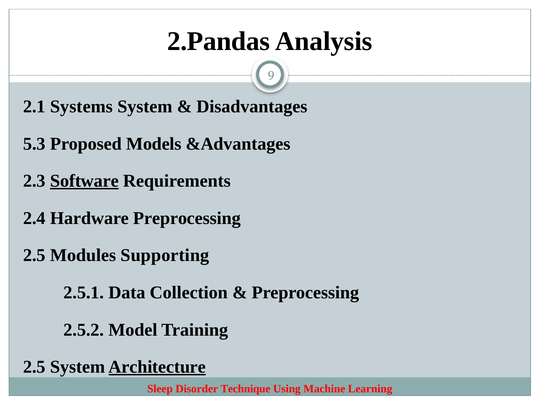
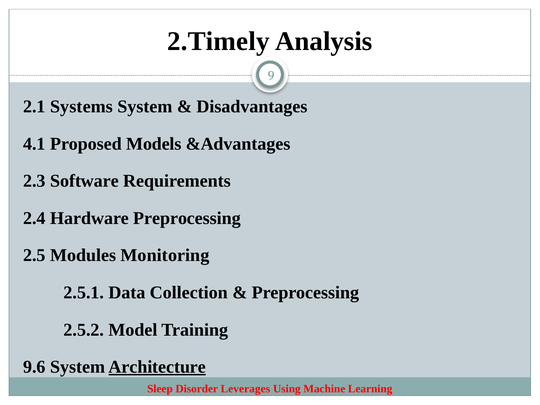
2.Pandas: 2.Pandas -> 2.Timely (218, 41)
5.3: 5.3 -> 4.1 (34, 144)
Software underline: present -> none (84, 181)
Supporting: Supporting -> Monitoring (165, 255)
2.5: 2.5 -> 9.6 (34, 367)
Technique: Technique -> Leverages (245, 389)
